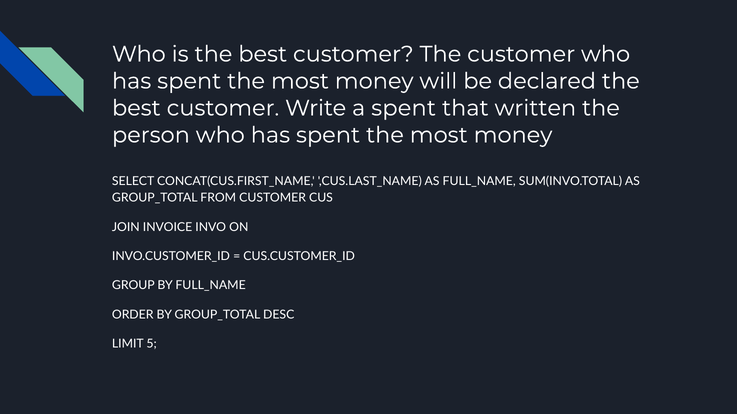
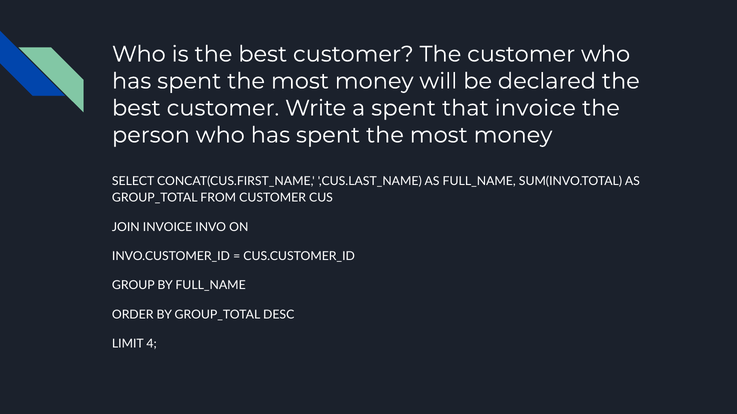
that written: written -> invoice (535, 108)
5: 5 -> 4 (152, 344)
